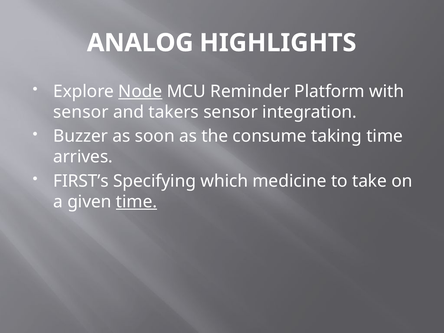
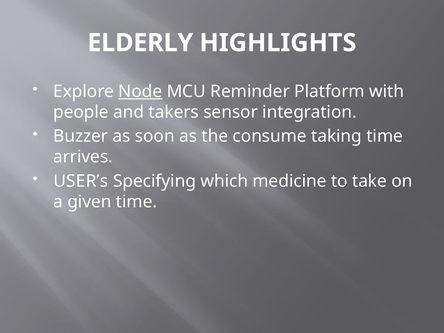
ANALOG: ANALOG -> ELDERLY (140, 43)
sensor: sensor -> people (81, 112)
FIRST’s: FIRST’s -> USER’s (81, 181)
time underline: present -> none (137, 202)
